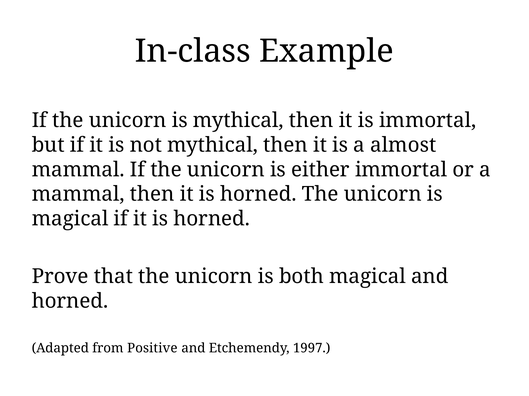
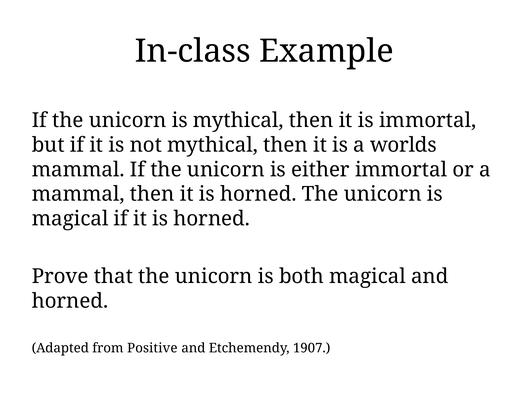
almost: almost -> worlds (403, 145)
1997: 1997 -> 1907 (312, 349)
